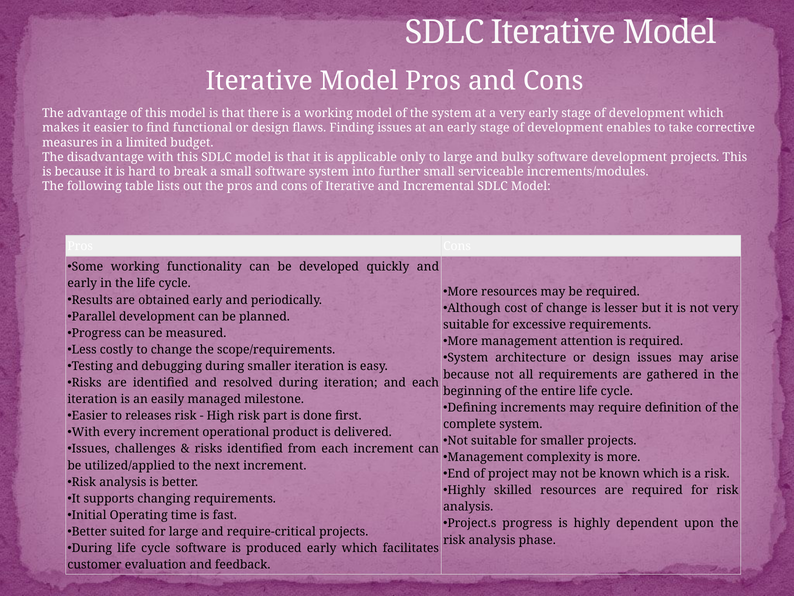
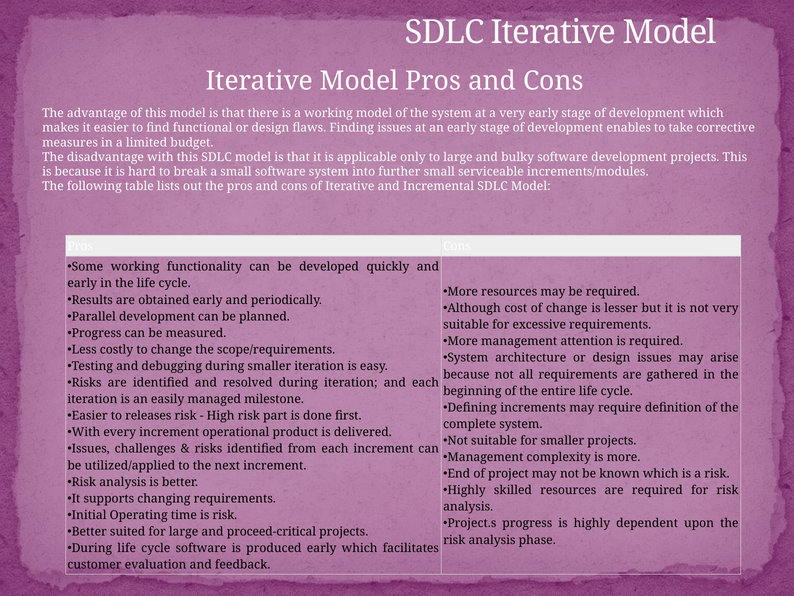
is fast: fast -> risk (225, 515)
require-critical: require-critical -> proceed-critical (271, 531)
